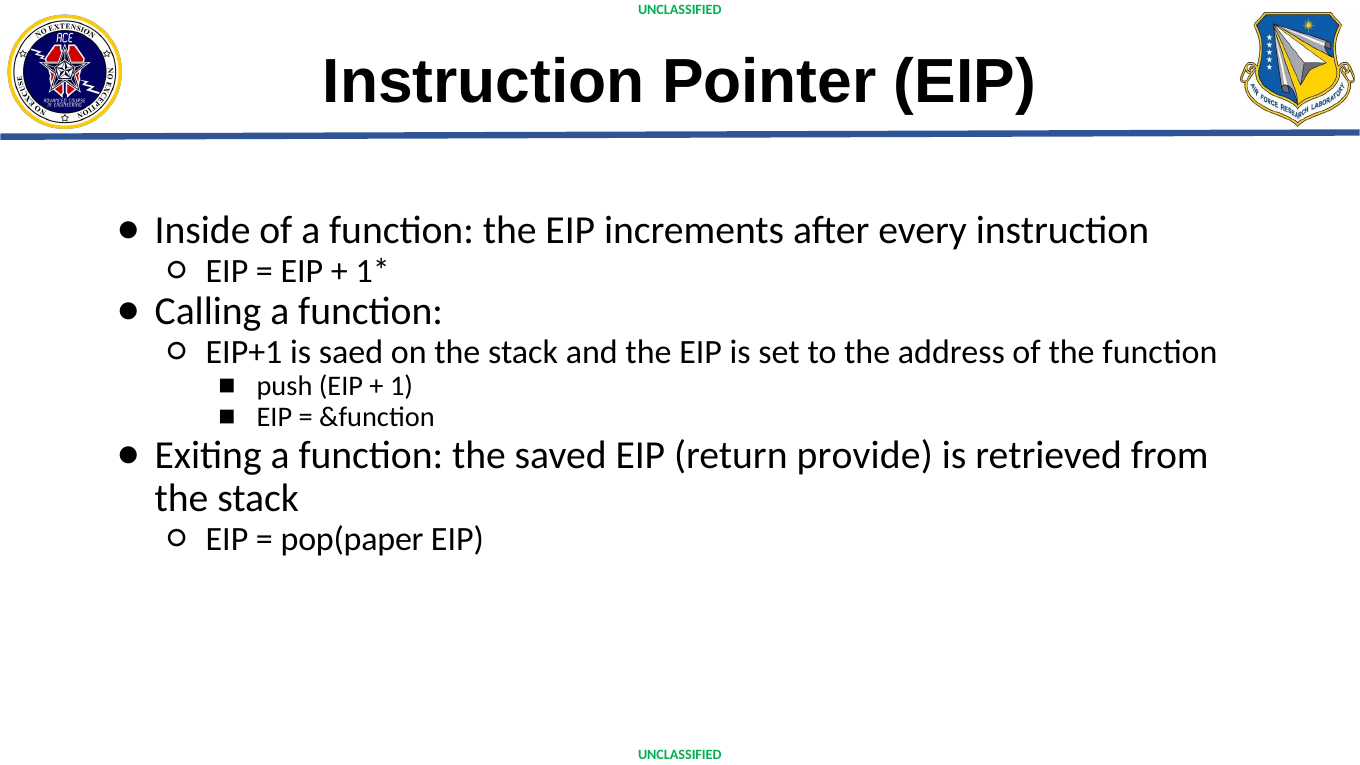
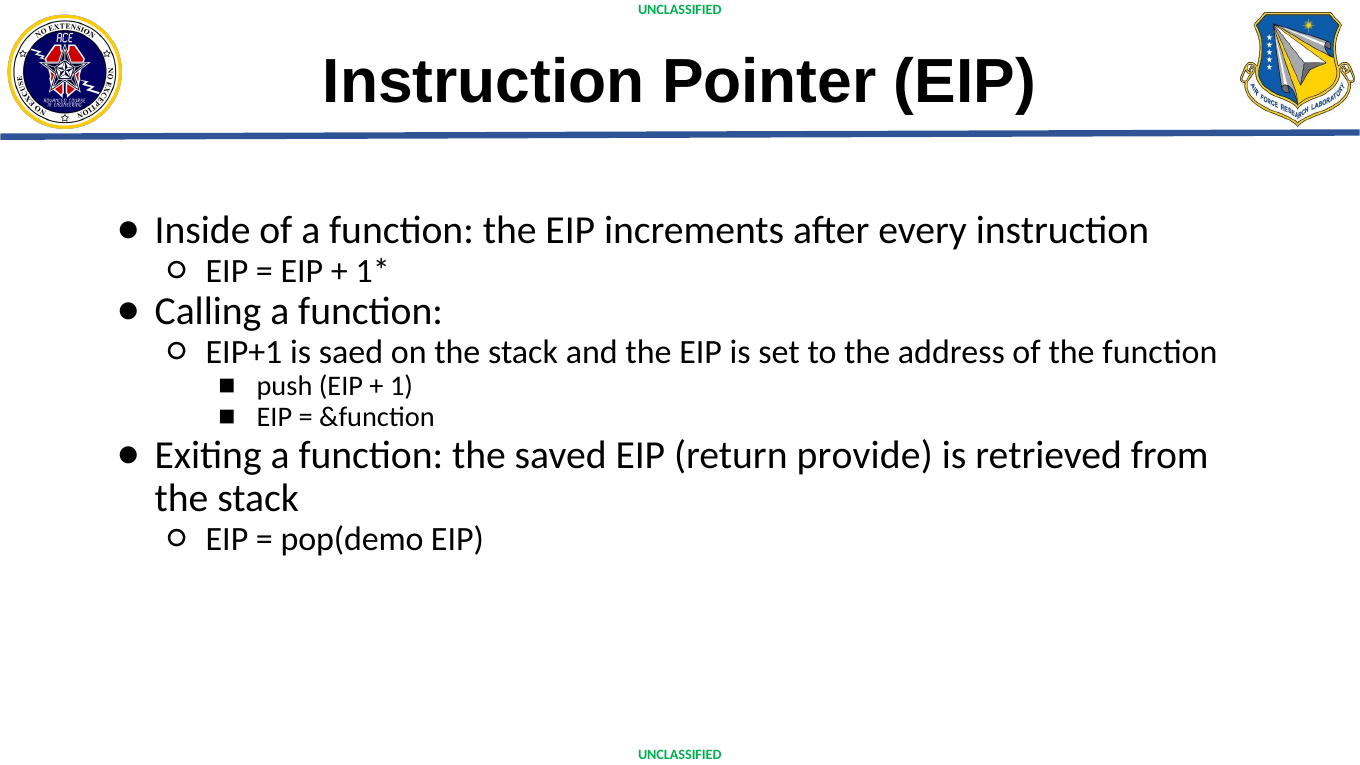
pop(paper: pop(paper -> pop(demo (352, 539)
